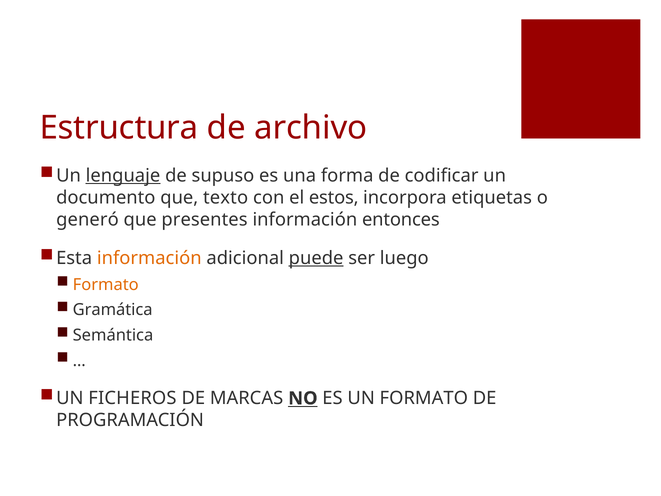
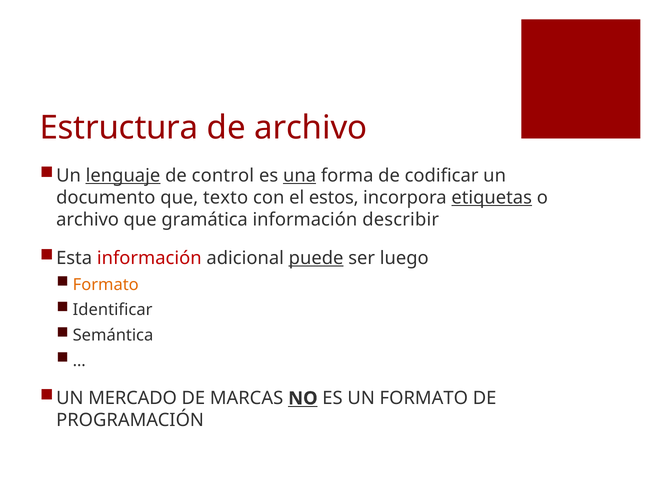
supuso: supuso -> control (223, 175)
una underline: none -> present (300, 175)
etiquetas underline: none -> present (492, 197)
generó: generó -> archivo (88, 220)
presentes: presentes -> gramática (205, 220)
entonces: entonces -> describir (401, 220)
información colour: orange -> red (149, 258)
Gramática: Gramática -> Identificar (113, 310)
FICHEROS: FICHEROS -> MERCADO (133, 398)
